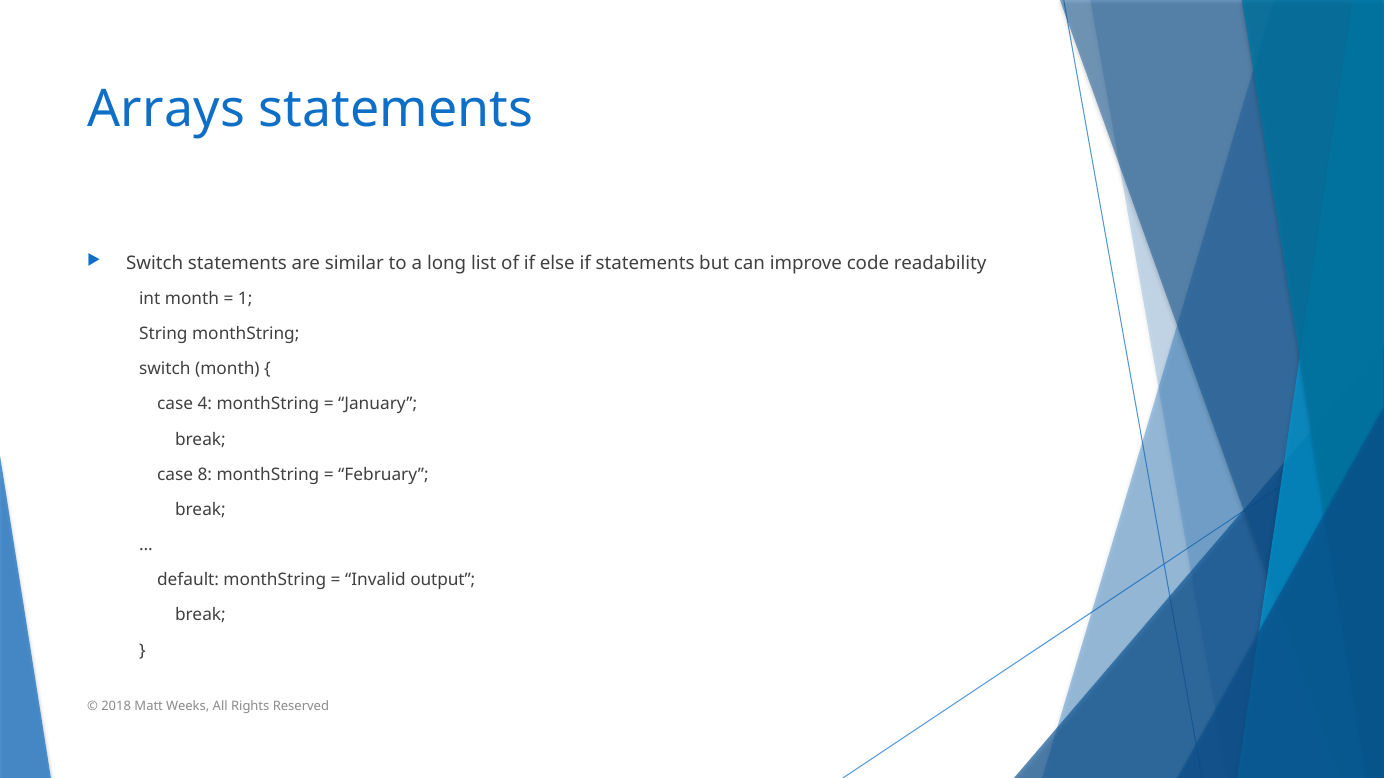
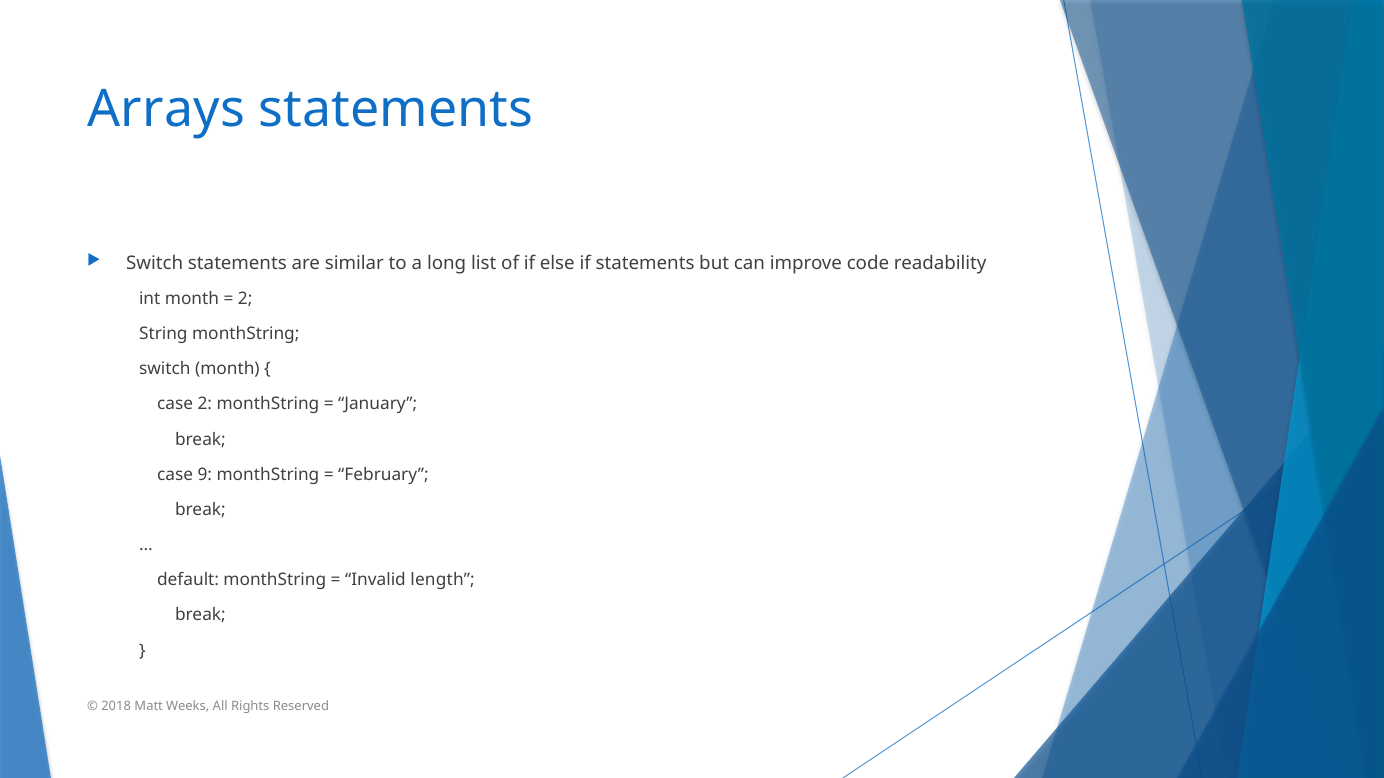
1: 1 -> 2 (245, 299)
case 4: 4 -> 2 (205, 405)
8: 8 -> 9 (205, 475)
output: output -> length (443, 580)
